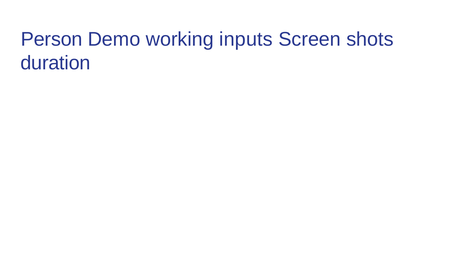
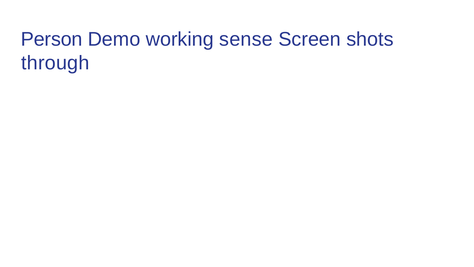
inputs: inputs -> sense (246, 39)
duration: duration -> through (55, 63)
